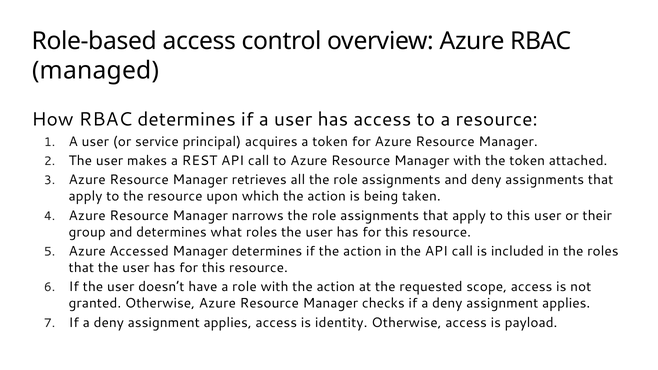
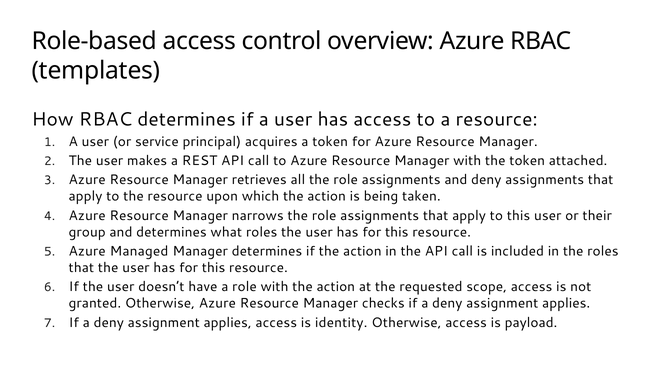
managed: managed -> templates (96, 71)
Accessed: Accessed -> Managed (139, 251)
